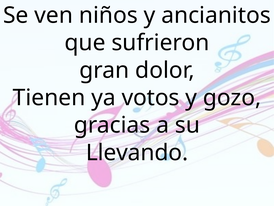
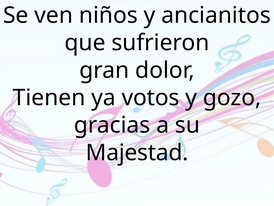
Llevando: Llevando -> Majestad (137, 152)
